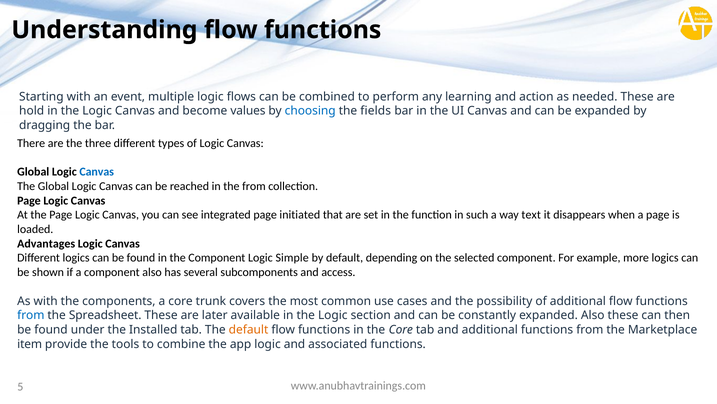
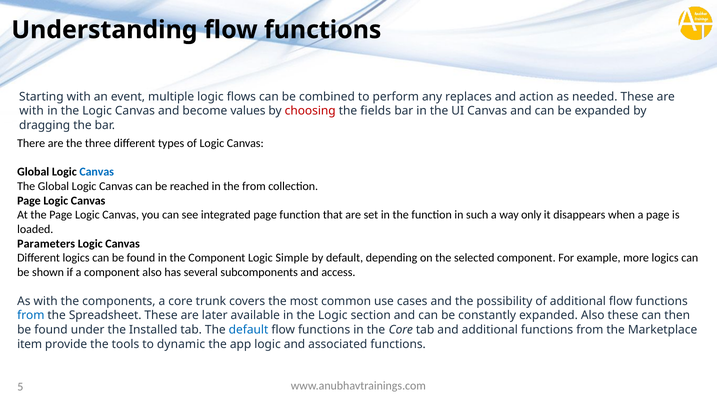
learning: learning -> replaces (468, 96)
hold: hold -> with (32, 111)
choosing colour: blue -> red (310, 111)
page initiated: initiated -> function (300, 215)
text: text -> only (531, 215)
Advantages: Advantages -> Parameters (46, 243)
default colour: orange -> blue (249, 329)
combine: combine -> dynamic (181, 344)
